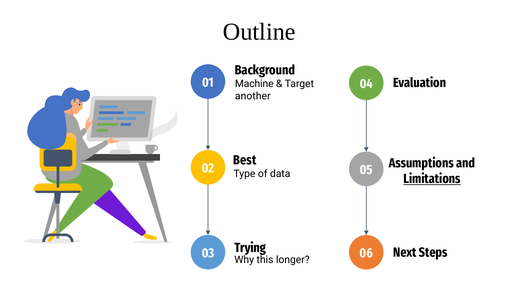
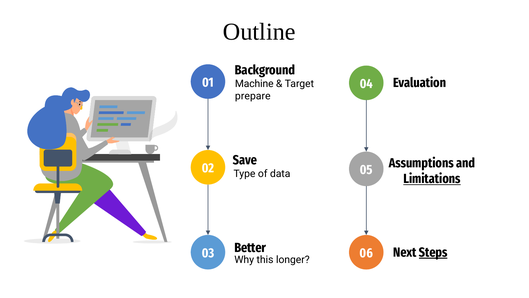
another: another -> prepare (253, 96)
Best: Best -> Save (245, 160)
Trying: Trying -> Better (250, 248)
Steps underline: none -> present (433, 252)
